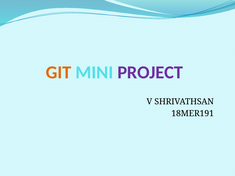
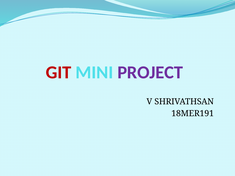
GIT colour: orange -> red (59, 73)
